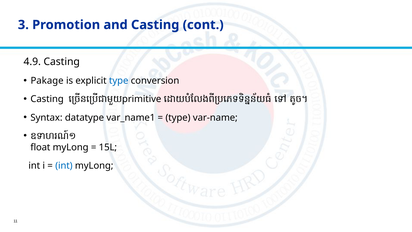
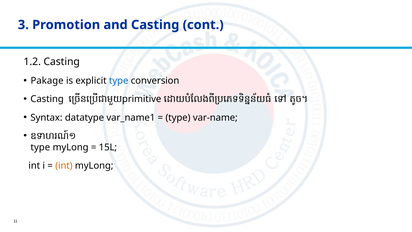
4.9: 4.9 -> 1.2 (32, 62)
float: float -> type (40, 147)
int colour: blue -> orange (64, 166)
